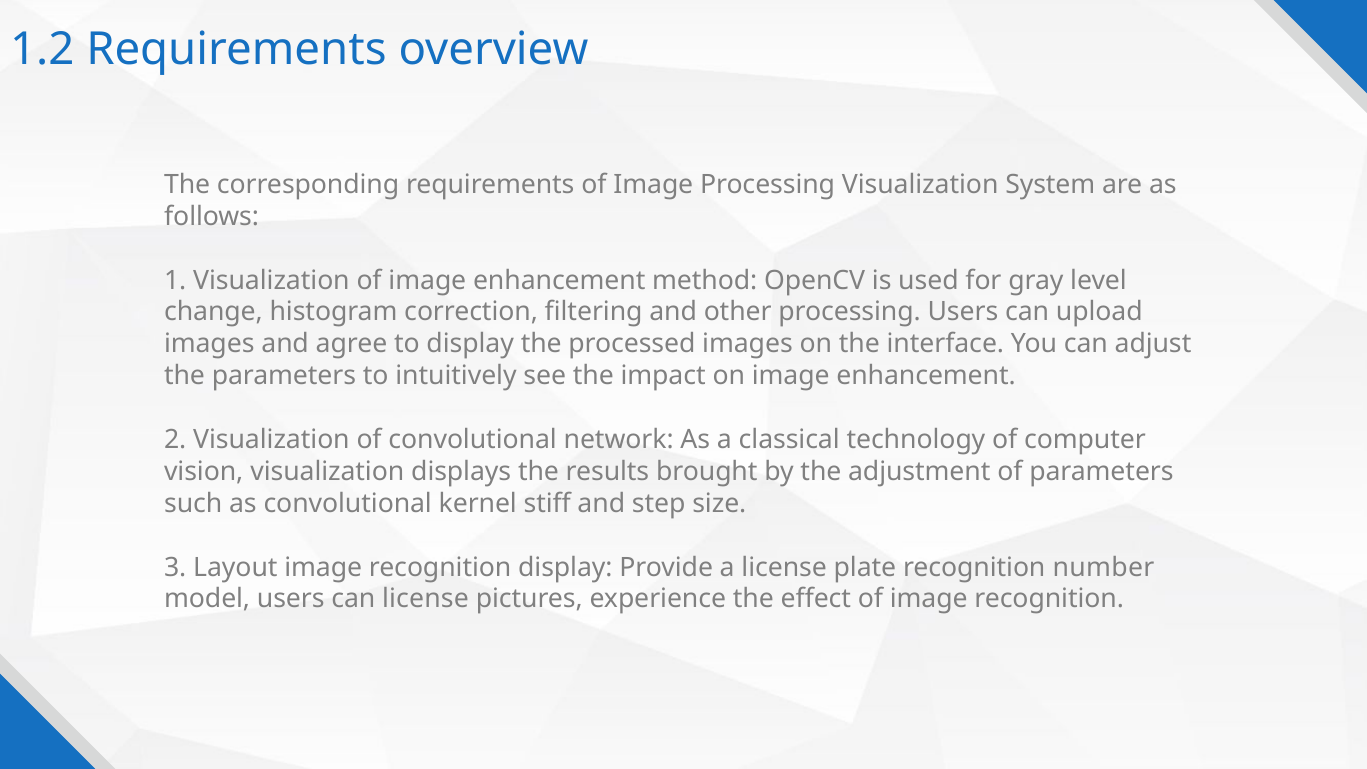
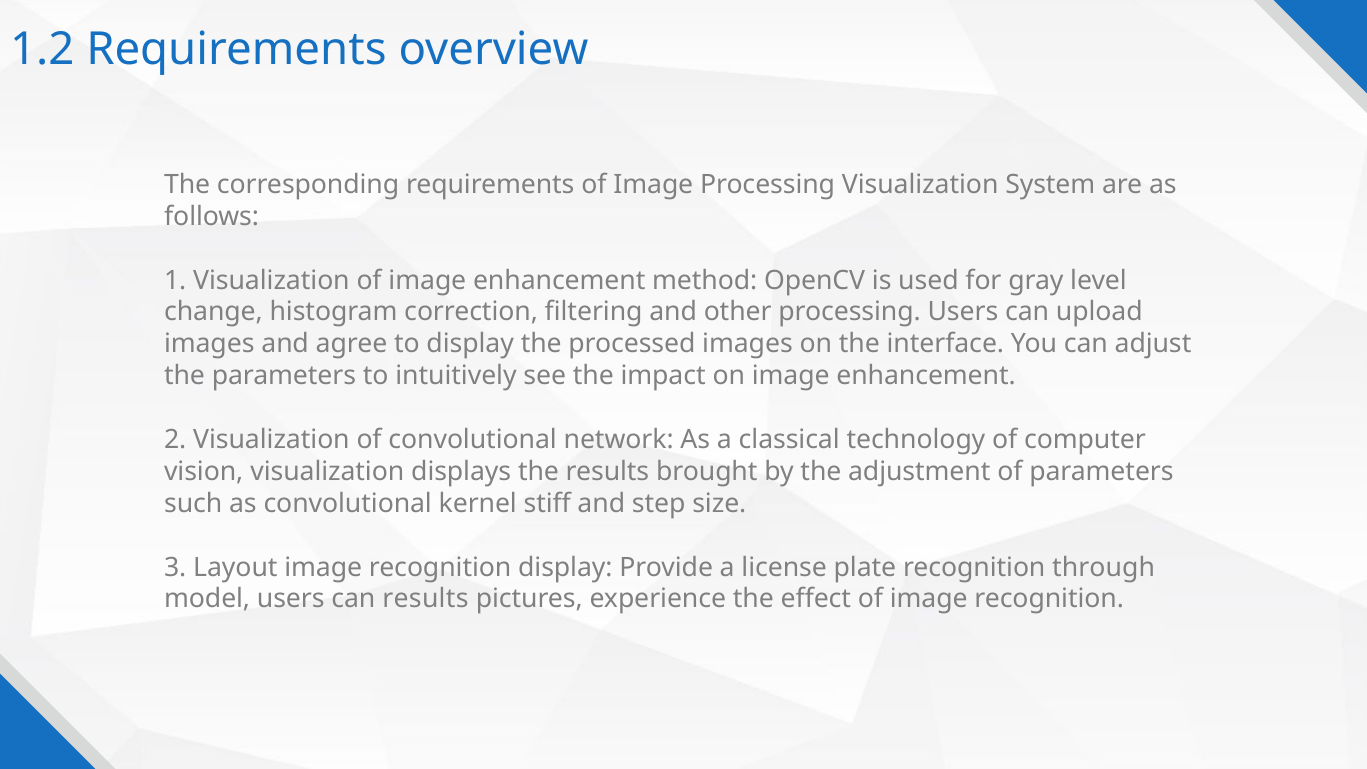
number: number -> through (1104, 567)
can license: license -> results (425, 599)
